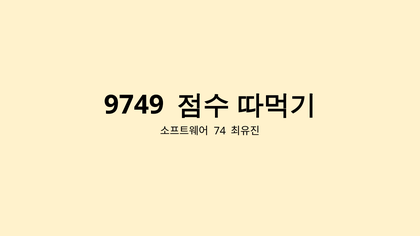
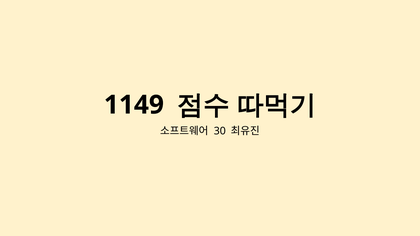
9749: 9749 -> 1149 (134, 105)
74: 74 -> 30 (220, 131)
